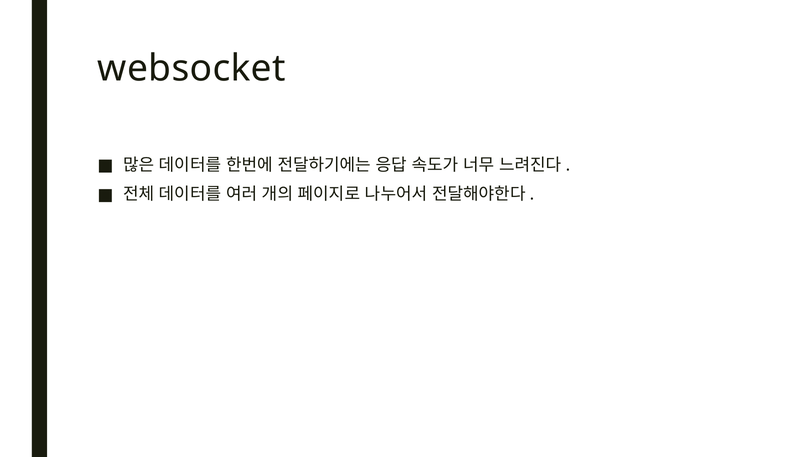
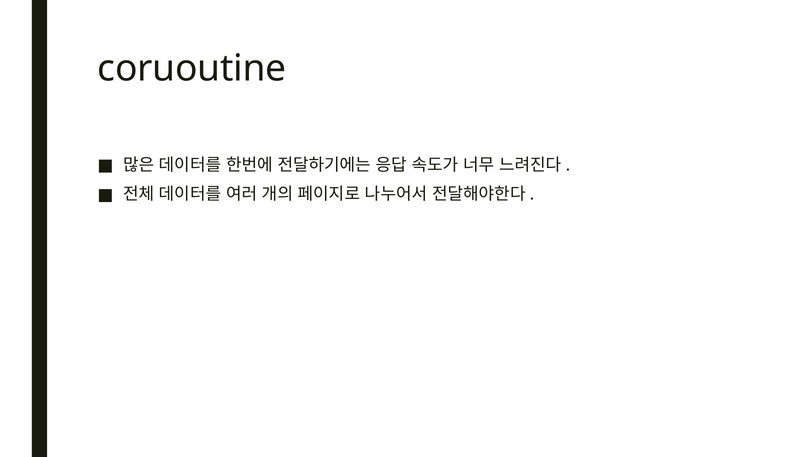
websocket: websocket -> coruoutine (192, 68)
